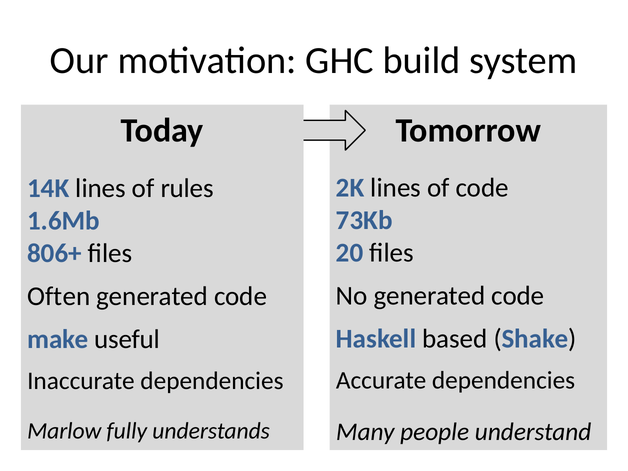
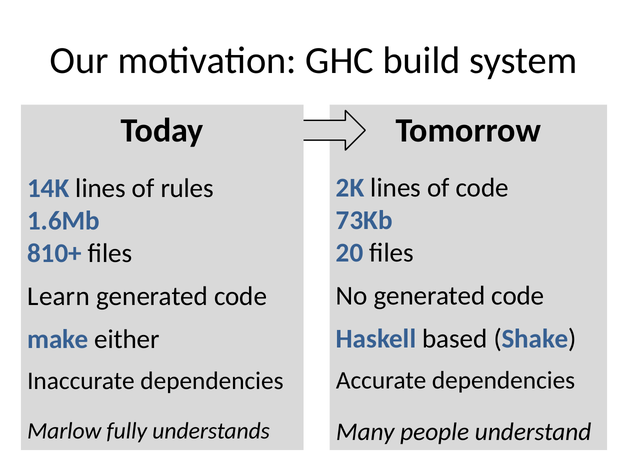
806+: 806+ -> 810+ (54, 253)
Often: Often -> Learn (59, 296)
useful: useful -> either (127, 339)
